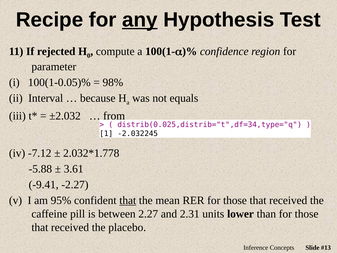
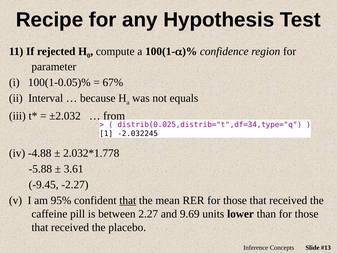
any underline: present -> none (140, 20)
98%: 98% -> 67% (113, 82)
-7.12: -7.12 -> -4.88 (40, 153)
-9.41: -9.41 -> -9.45 (44, 185)
2.31: 2.31 -> 9.69 (190, 214)
